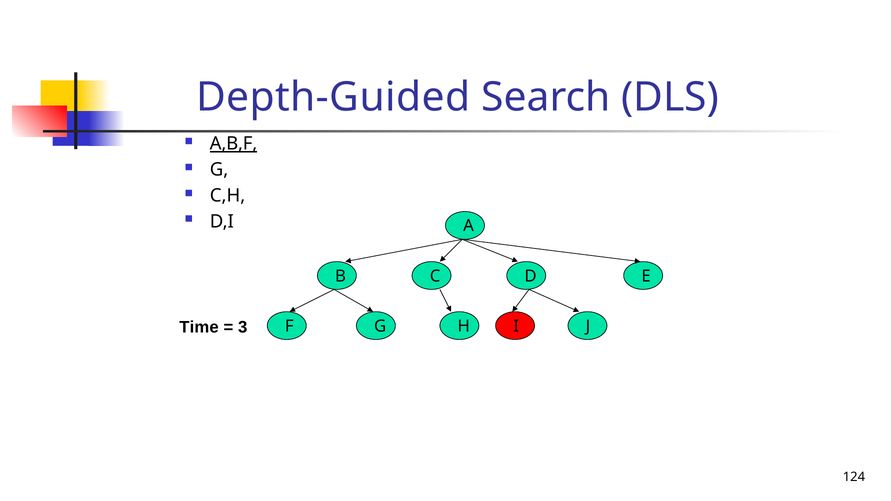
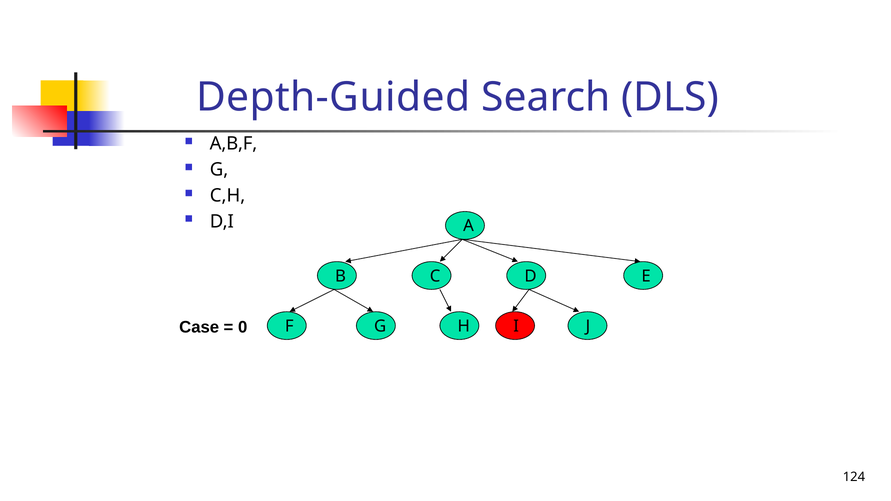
A,B,F underline: present -> none (233, 144)
Time: Time -> Case (199, 327)
3: 3 -> 0 (243, 327)
